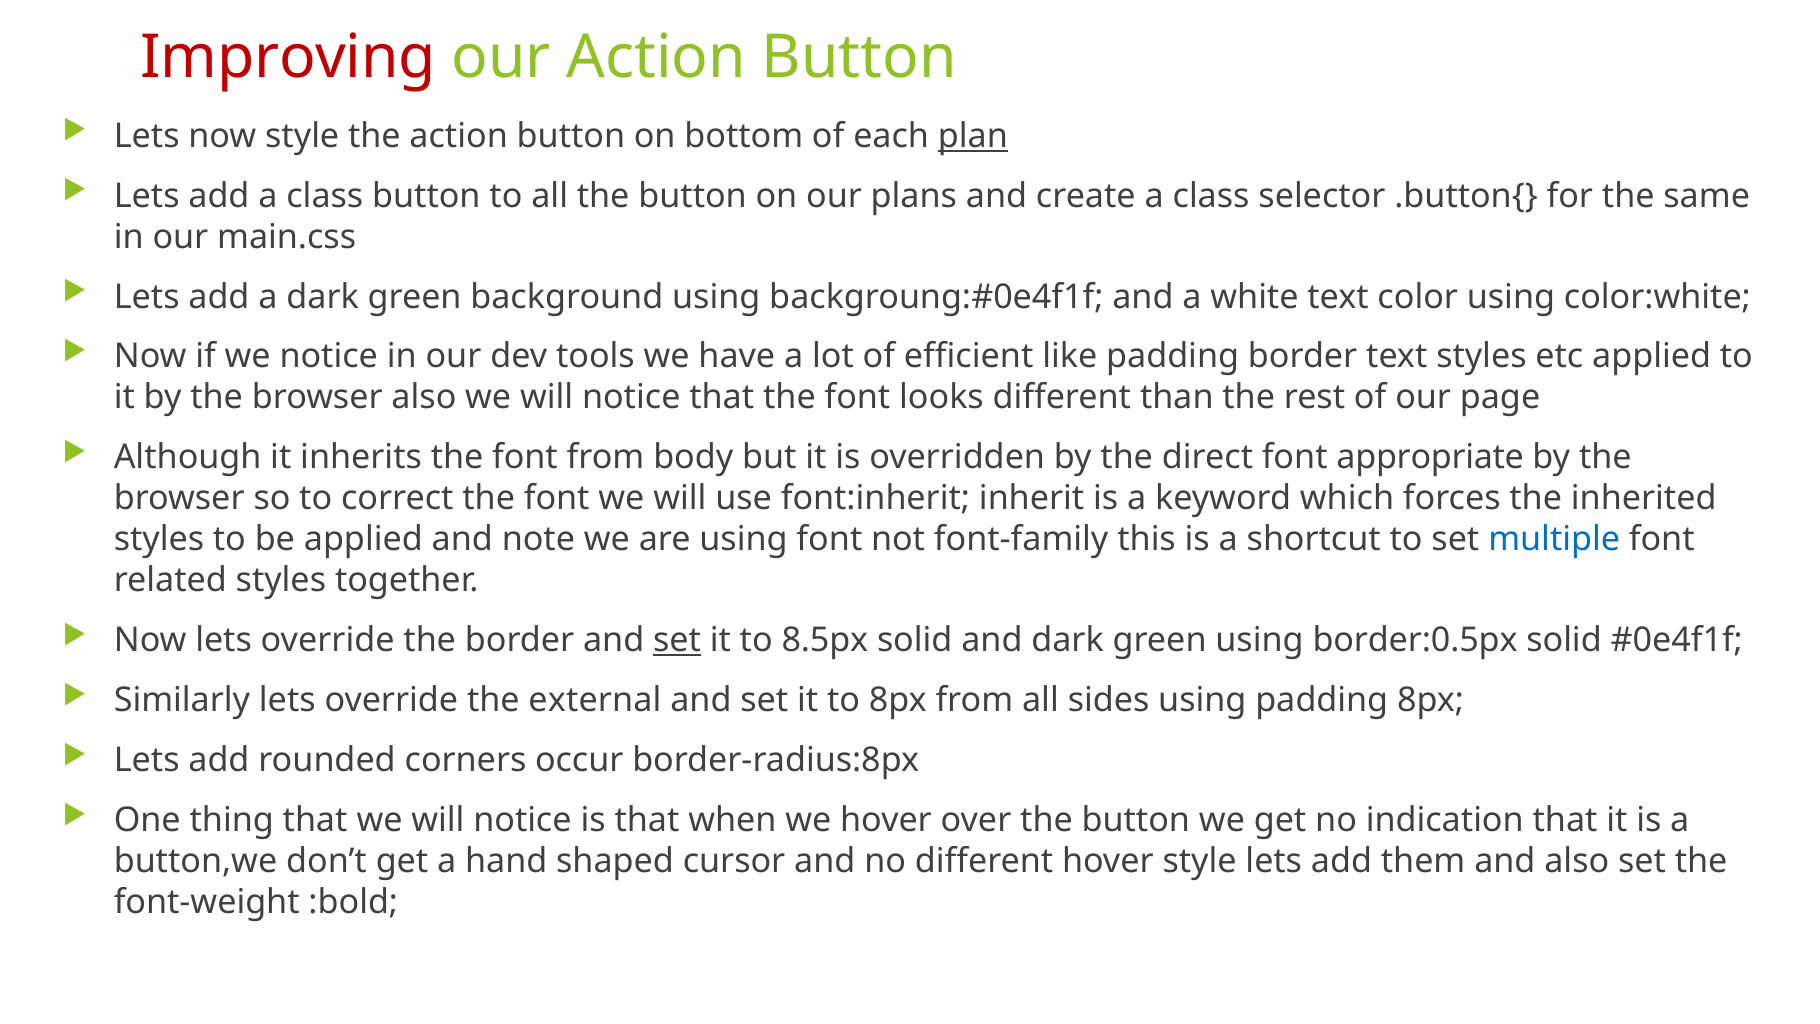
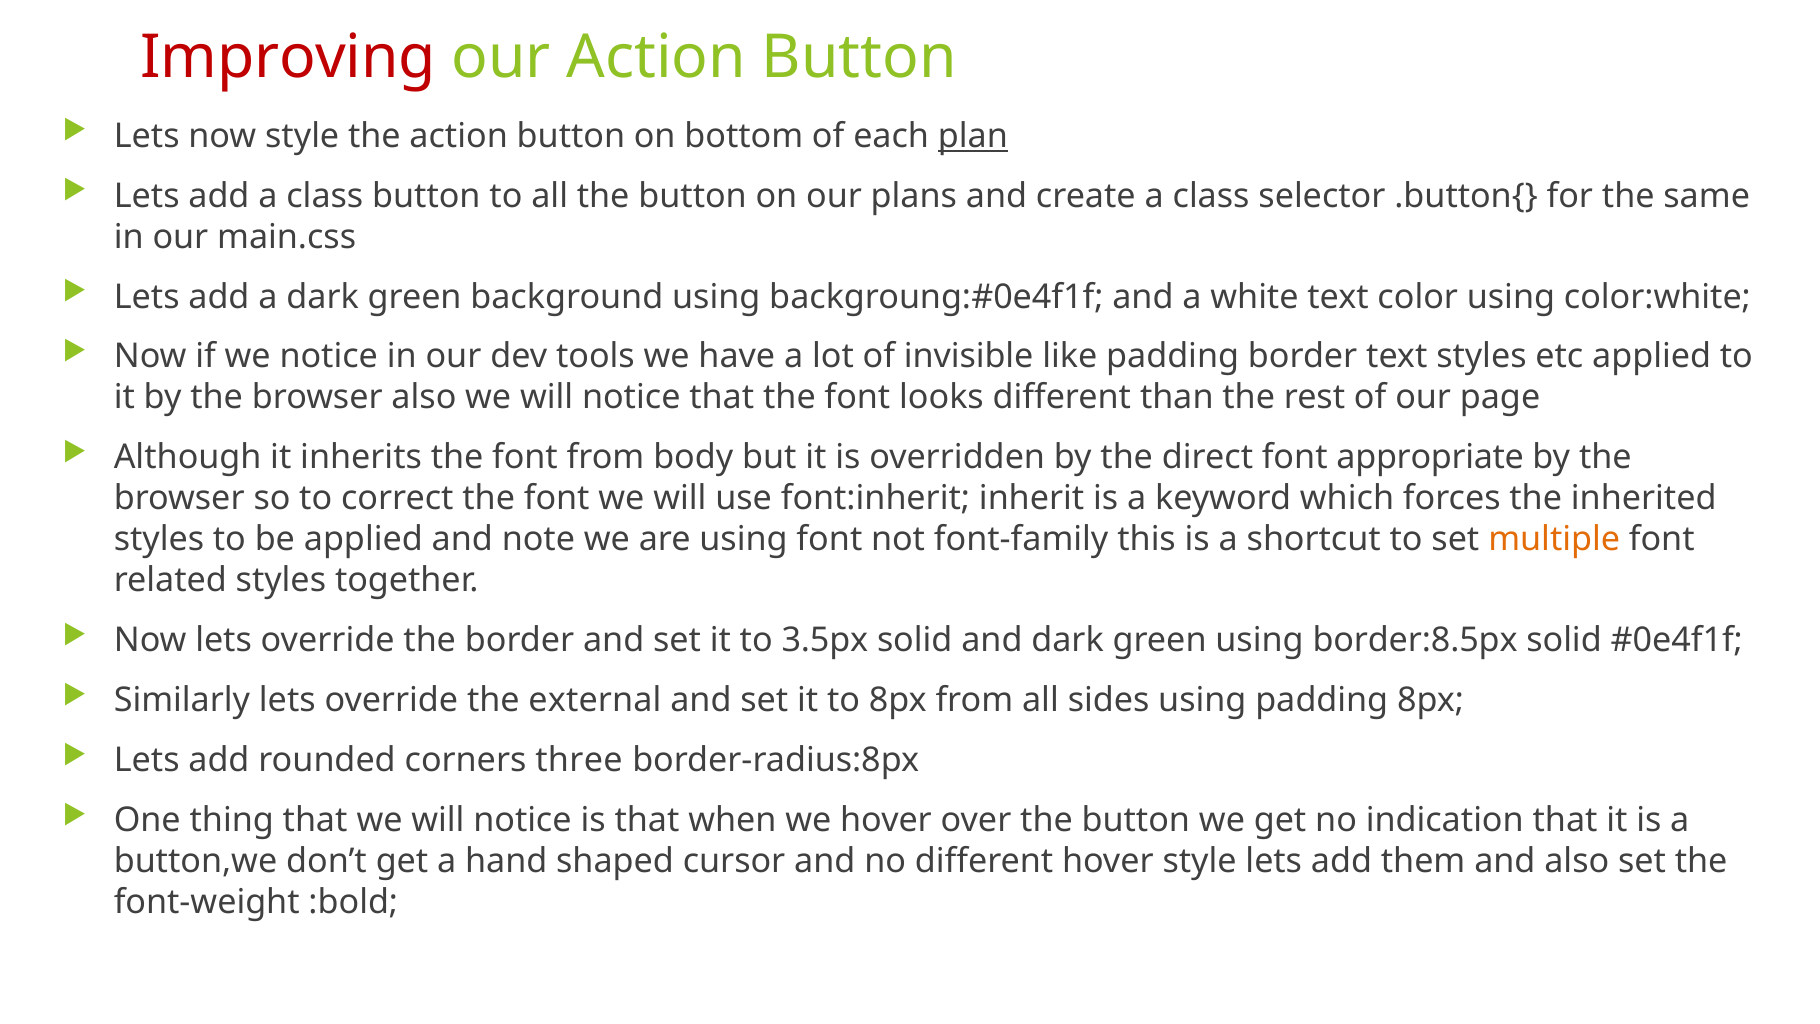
efficient: efficient -> invisible (969, 357)
multiple colour: blue -> orange (1554, 539)
set underline: present -> none (677, 640)
8.5px: 8.5px -> 3.5px (825, 640)
border:0.5px: border:0.5px -> border:8.5px (1415, 640)
occur: occur -> three (579, 760)
